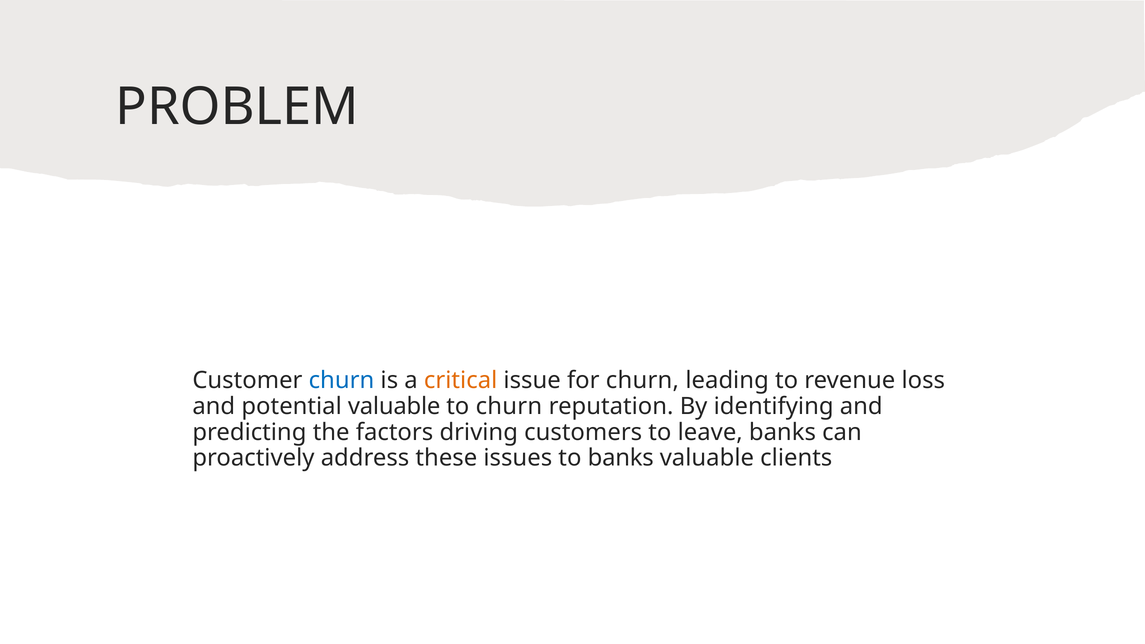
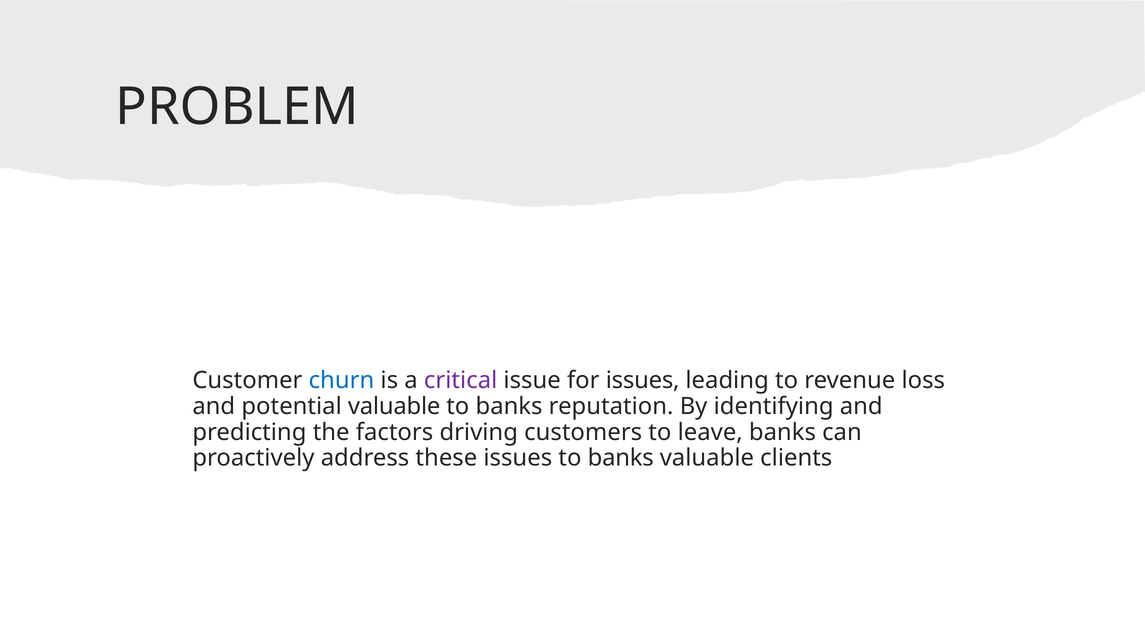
critical colour: orange -> purple (461, 381)
for churn: churn -> issues (643, 381)
churn: churn -> banks (509, 406)
